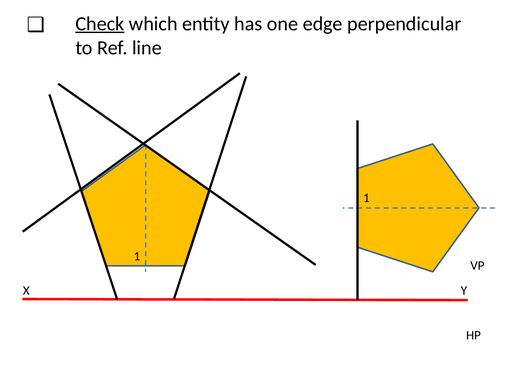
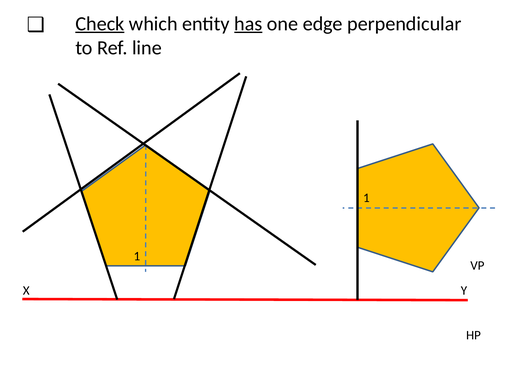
has underline: none -> present (248, 24)
